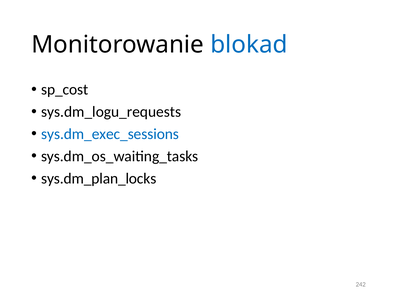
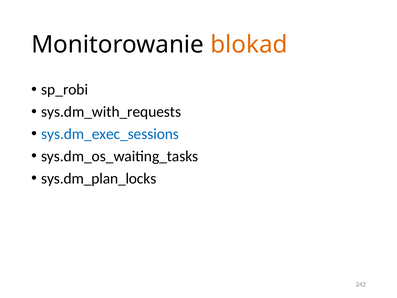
blokad colour: blue -> orange (249, 44)
sp_cost: sp_cost -> sp_robi (65, 89)
sys.dm_logu_requests: sys.dm_logu_requests -> sys.dm_with_requests (111, 112)
